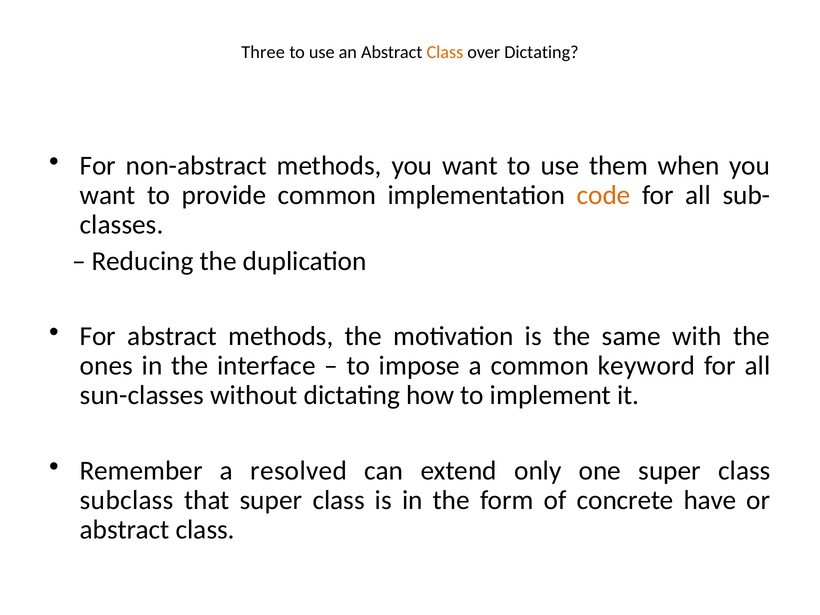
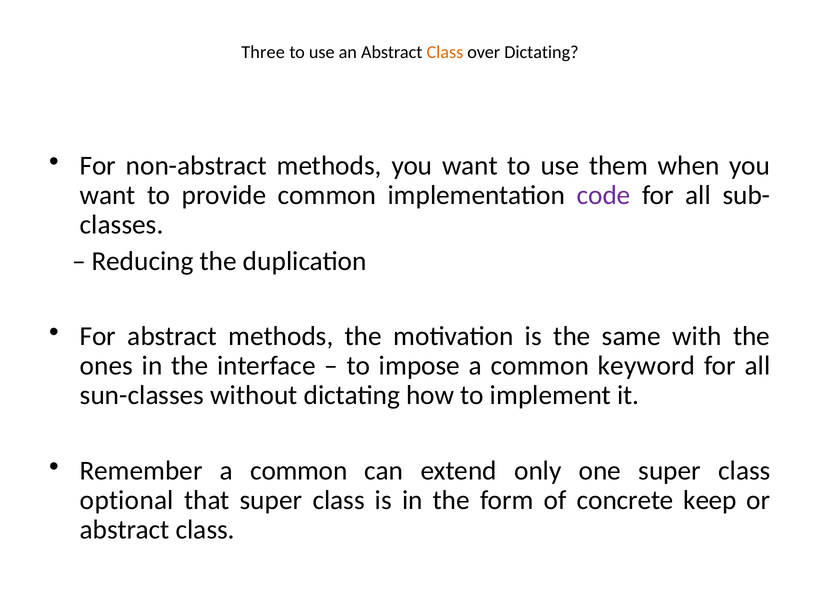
code colour: orange -> purple (604, 195)
Remember a resolved: resolved -> common (299, 471)
subclass: subclass -> optional (127, 500)
have: have -> keep (710, 500)
